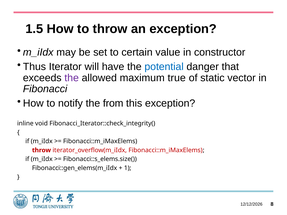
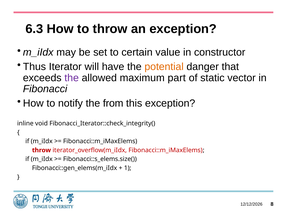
1.5: 1.5 -> 6.3 (34, 29)
potential colour: blue -> orange (164, 67)
true: true -> part (177, 78)
